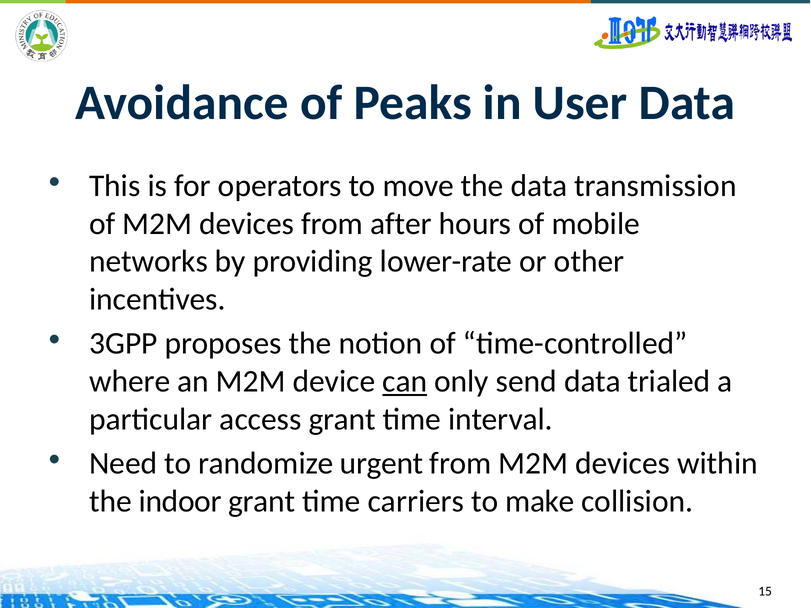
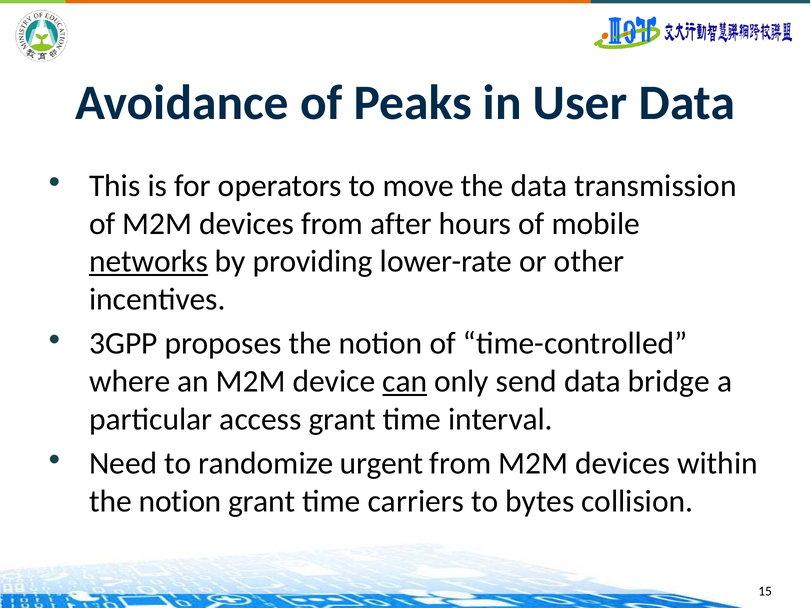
networks underline: none -> present (149, 262)
trialed: trialed -> bridge (669, 382)
indoor: indoor -> notion (180, 501)
make: make -> bytes (540, 501)
